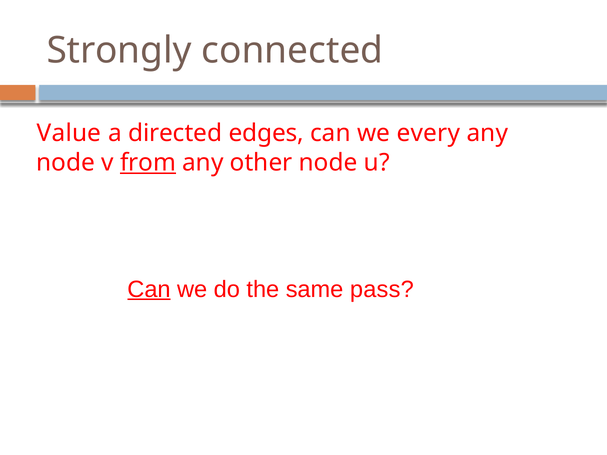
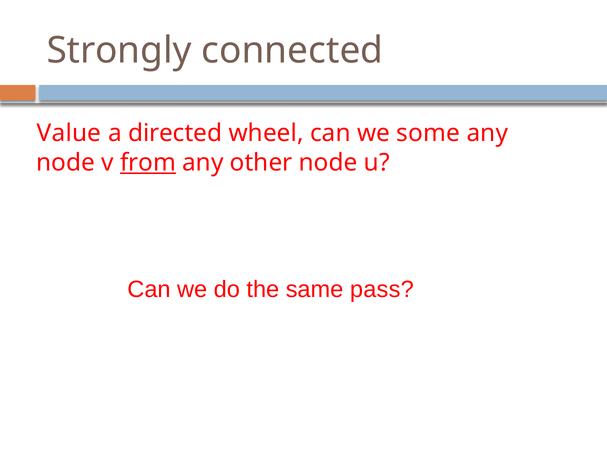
edges: edges -> wheel (266, 134)
every: every -> some (428, 134)
Can underline: present -> none (149, 289)
